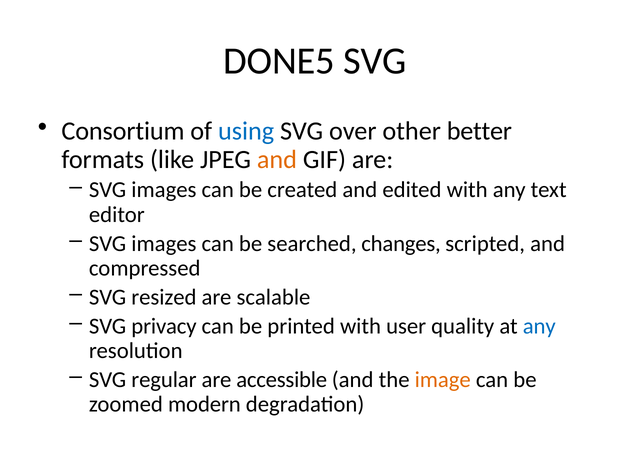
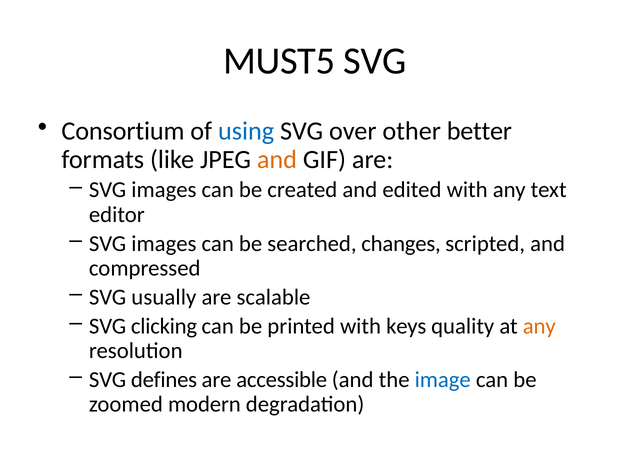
DONE5: DONE5 -> MUST5 (279, 61)
resized: resized -> usually (164, 297)
privacy: privacy -> clicking (164, 326)
user: user -> keys (406, 326)
any colour: blue -> orange (539, 326)
regular: regular -> defines (164, 379)
image colour: orange -> blue (443, 379)
